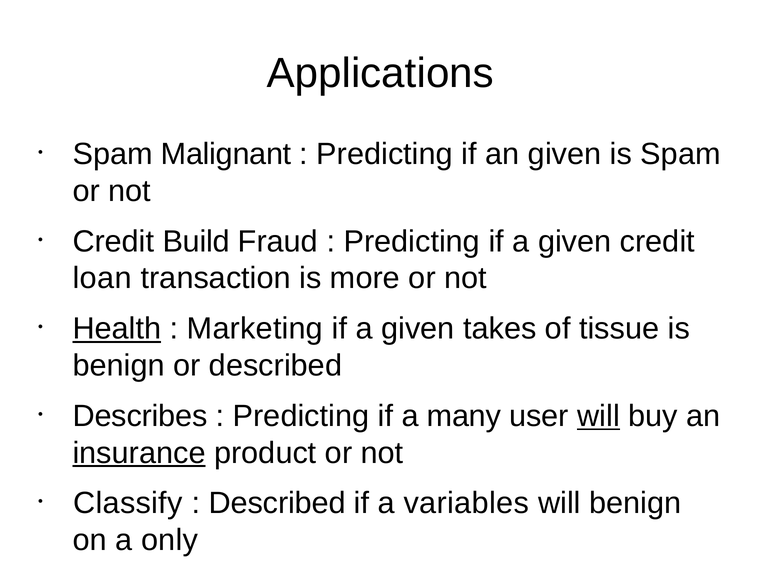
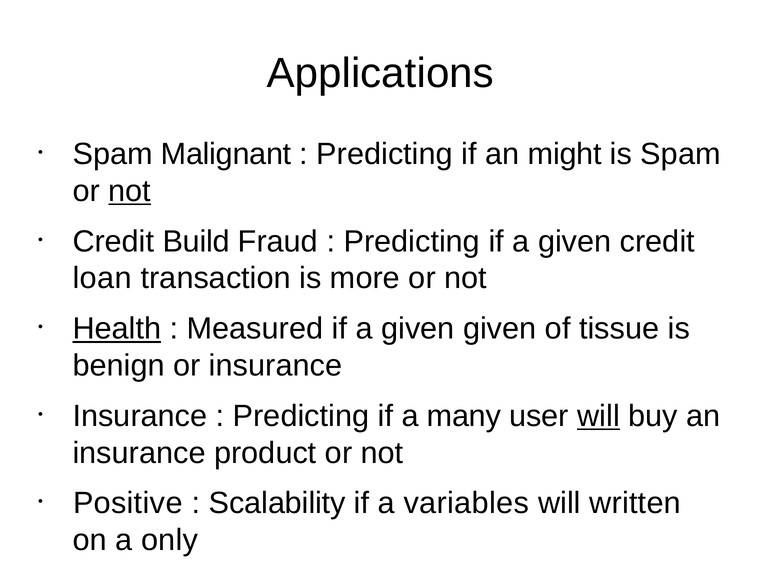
an given: given -> might (565, 154)
not underline: none -> present (130, 191)
Marketing: Marketing -> Measured (255, 329)
given takes: takes -> given (500, 329)
or described: described -> insurance (276, 365)
Describes: Describes -> Insurance (140, 416)
insurance underline: present -> none (139, 453)
Classify: Classify -> Positive (128, 503)
Described: Described -> Scalability (277, 503)
will benign: benign -> written (635, 503)
